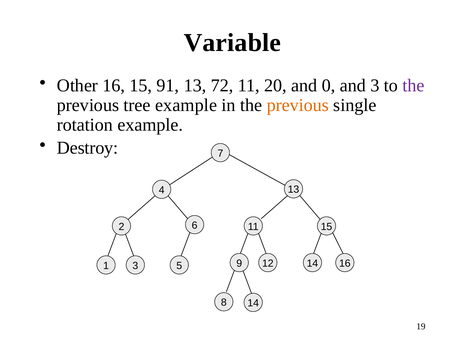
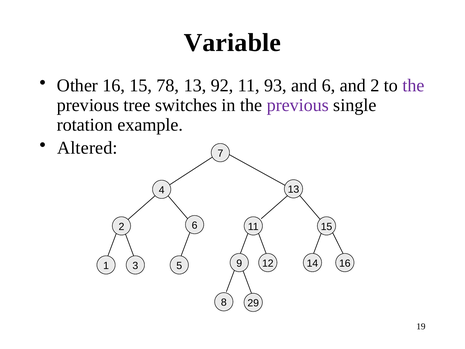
91: 91 -> 78 (168, 86)
72: 72 -> 92 (222, 86)
20: 20 -> 93 (276, 86)
and 0: 0 -> 6 (329, 86)
and 3: 3 -> 2 (375, 86)
tree example: example -> switches (186, 105)
previous colour: orange -> purple (298, 105)
Destroy: Destroy -> Altered (87, 148)
8 14: 14 -> 29 (253, 303)
